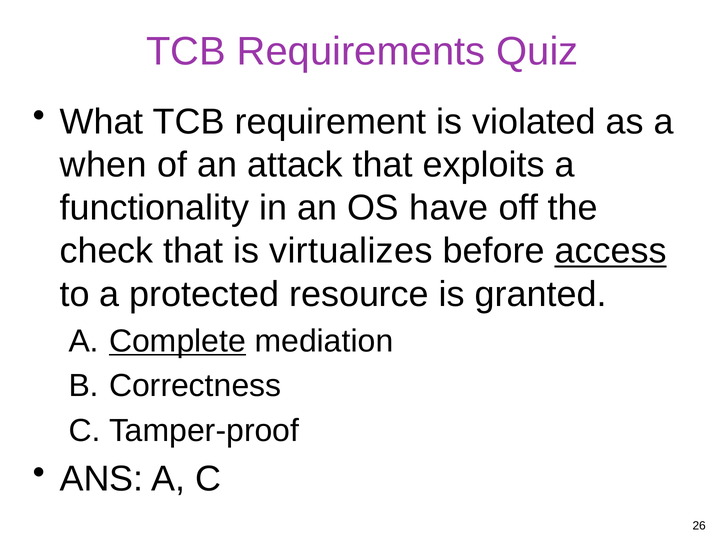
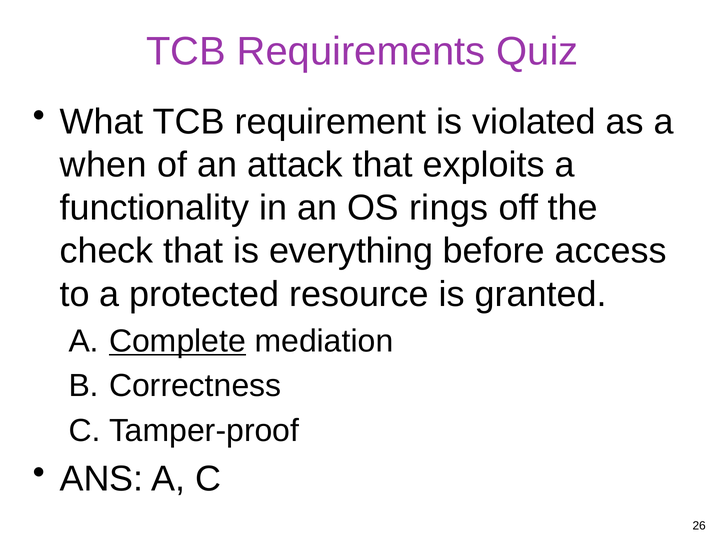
have: have -> rings (449, 208)
virtualizes: virtualizes -> everything (351, 251)
access underline: present -> none (611, 251)
